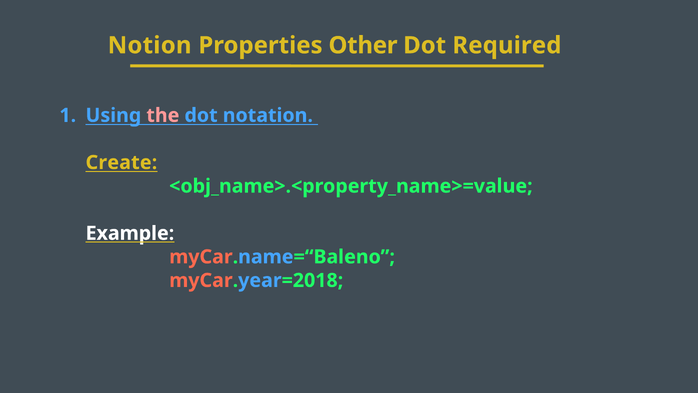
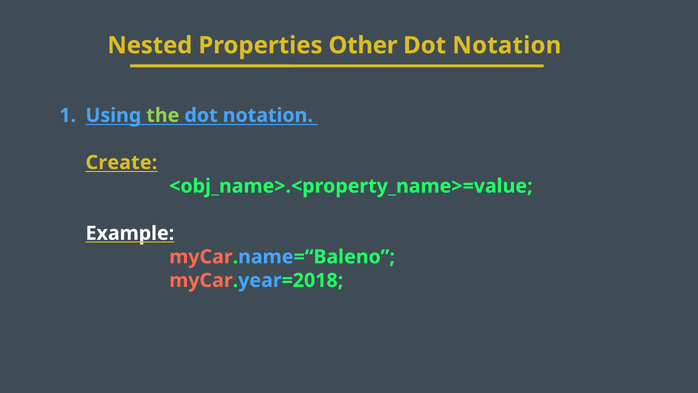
Notion: Notion -> Nested (150, 45)
Required: Required -> Notation (507, 45)
the colour: pink -> light green (163, 115)
